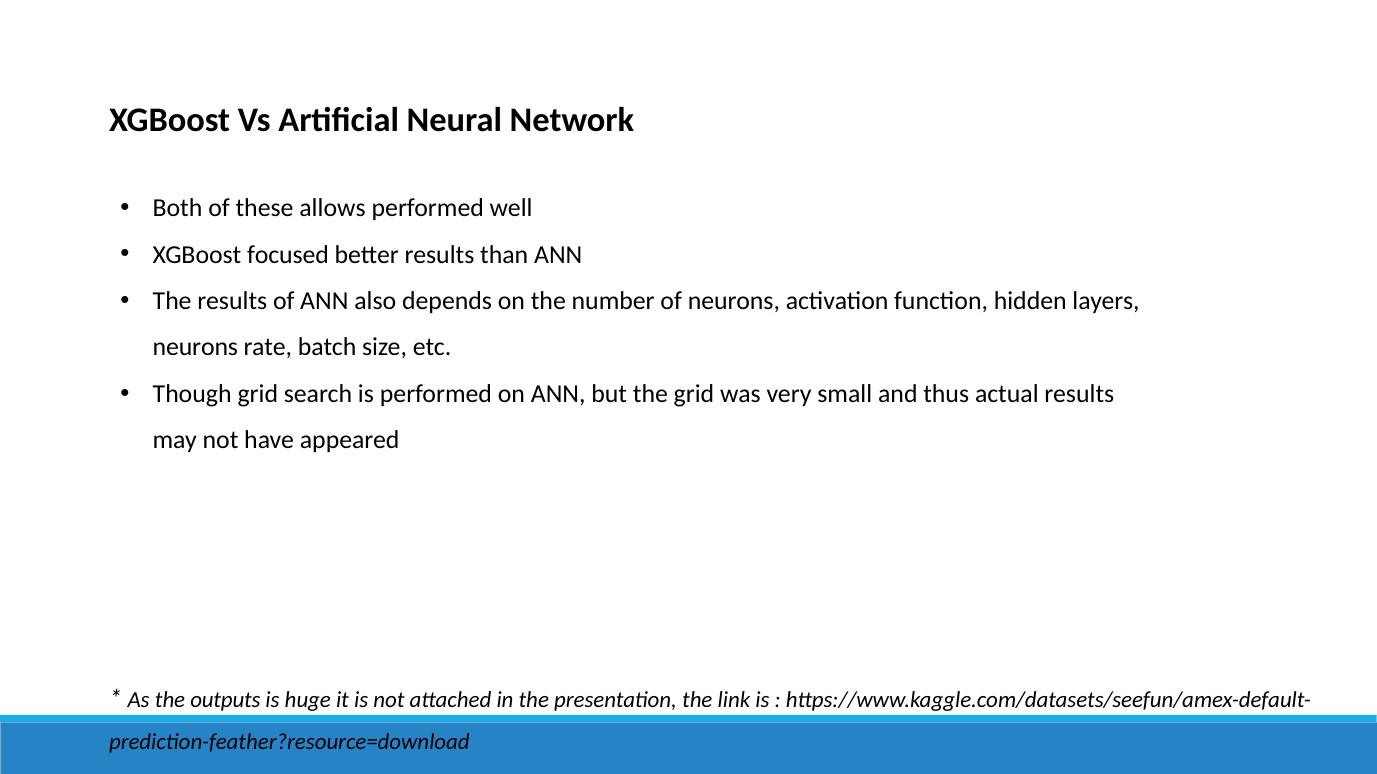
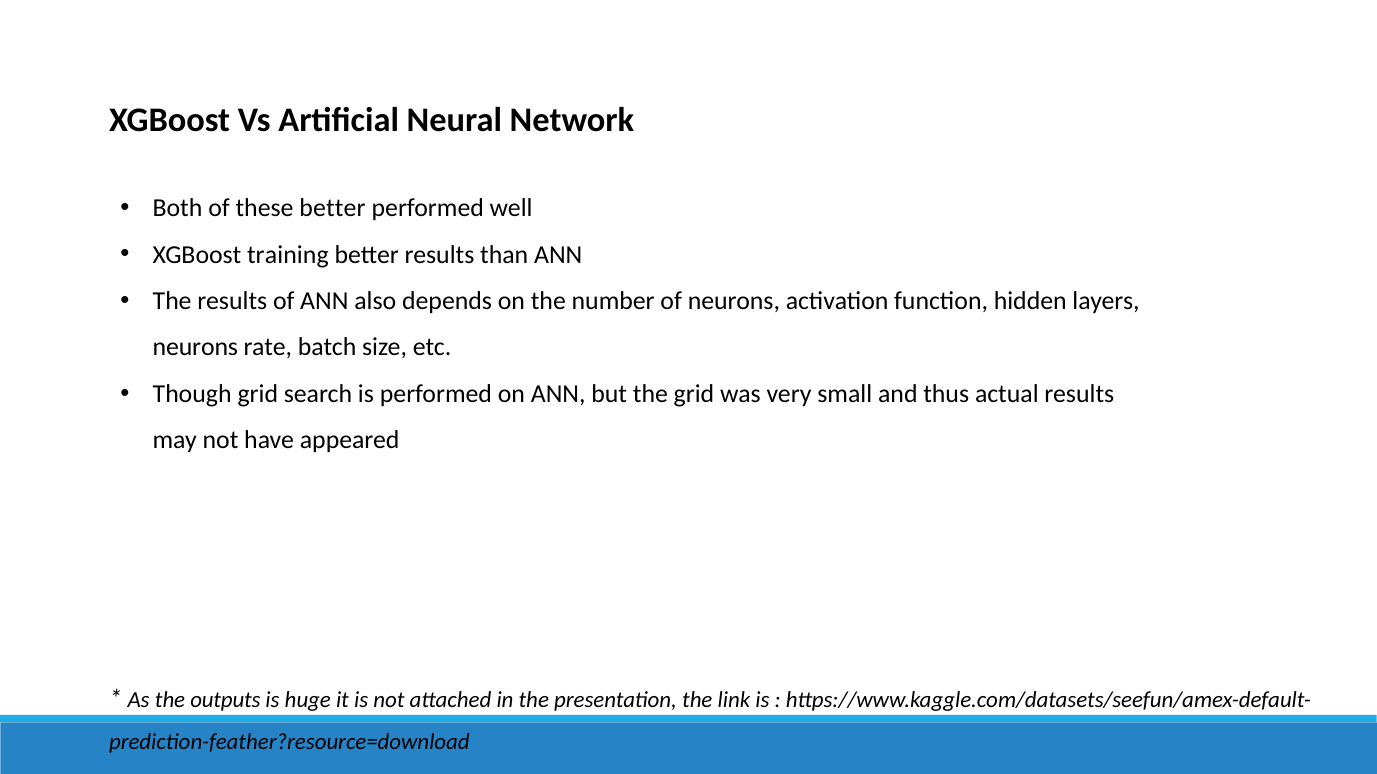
these allows: allows -> better (332, 208)
focused: focused -> training (288, 255)
